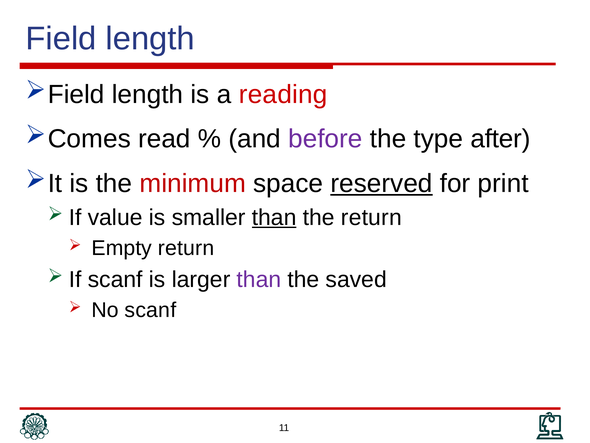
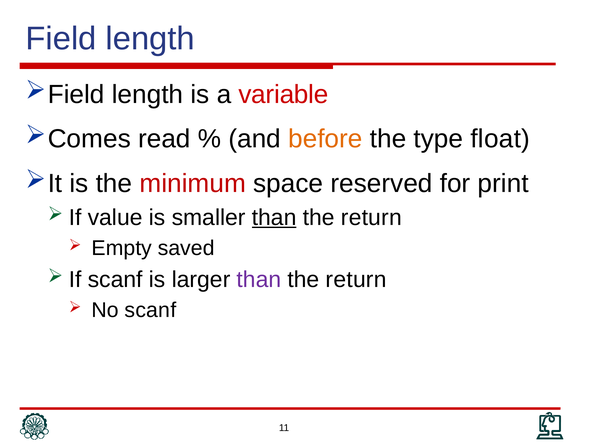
reading: reading -> variable (283, 94)
before colour: purple -> orange (325, 139)
after: after -> float (500, 139)
reserved underline: present -> none (381, 183)
Empty return: return -> saved (186, 248)
saved: saved -> return (356, 279)
